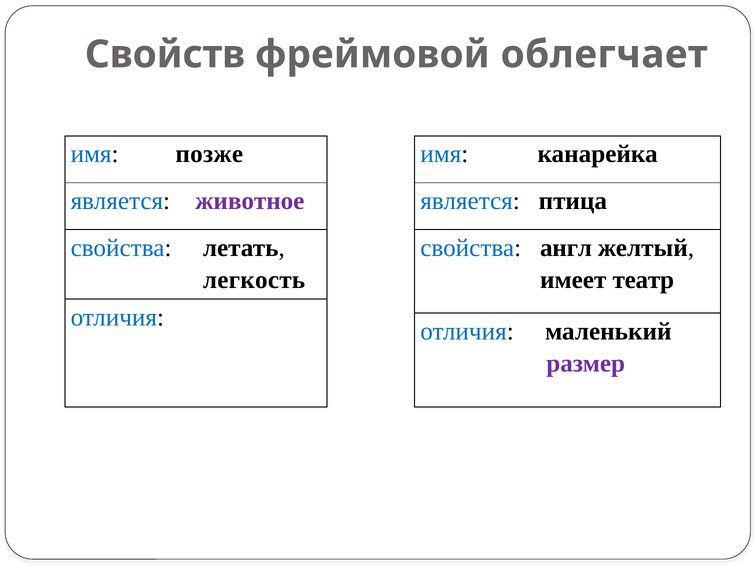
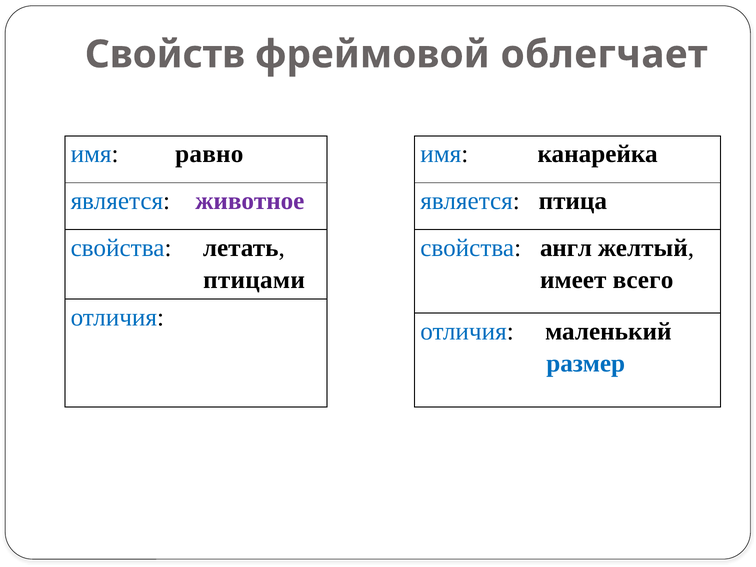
позже: позже -> равно (209, 154)
легкость: легкость -> птицами (254, 280)
театр: театр -> всего (643, 280)
размер colour: purple -> blue (586, 363)
